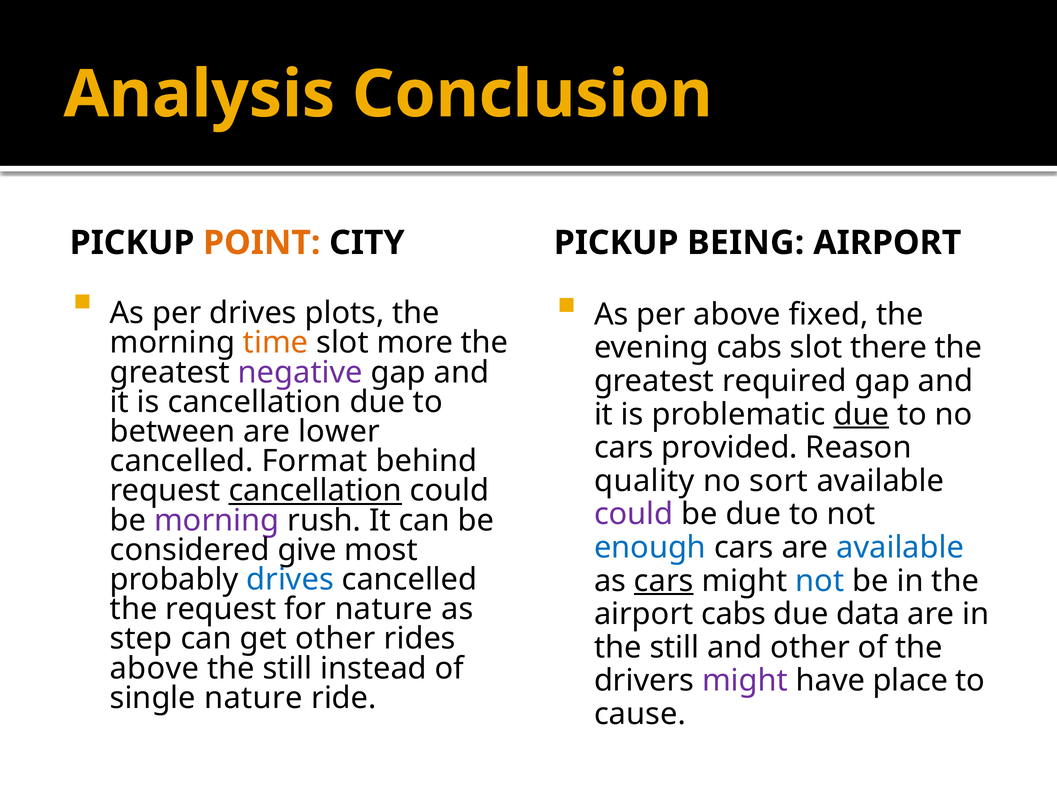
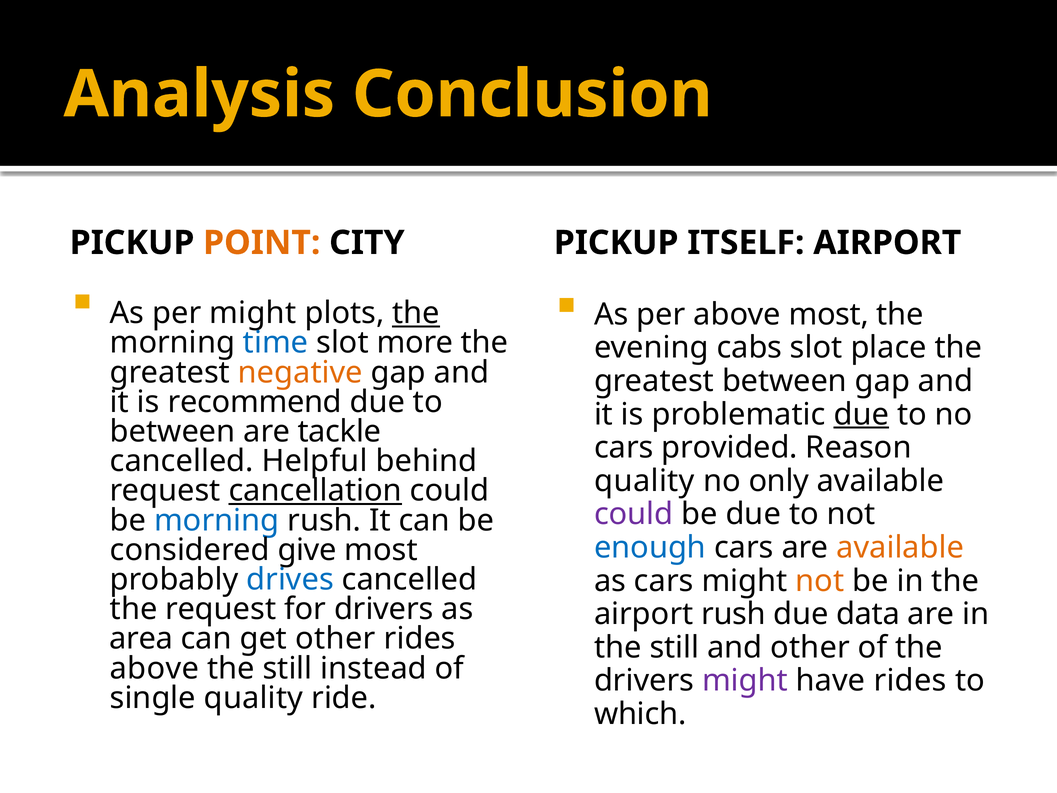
BEING: BEING -> ITSELF (746, 243)
per drives: drives -> might (253, 313)
the underline: none -> present (416, 313)
above fixed: fixed -> most (829, 314)
time colour: orange -> blue (276, 343)
there: there -> place (889, 348)
negative colour: purple -> orange (300, 372)
greatest required: required -> between (784, 381)
is cancellation: cancellation -> recommend (255, 402)
lower: lower -> tackle (339, 431)
Format: Format -> Helpful (315, 461)
sort: sort -> only (779, 481)
morning colour: purple -> blue (217, 520)
available colour: blue -> orange (900, 547)
cars underline: present -> none (664, 581)
not colour: blue -> orange (820, 581)
for nature: nature -> drivers (384, 609)
airport cabs: cabs -> rush (734, 614)
step: step -> area (141, 639)
have place: place -> rides (910, 681)
single nature: nature -> quality (254, 698)
cause: cause -> which (640, 714)
